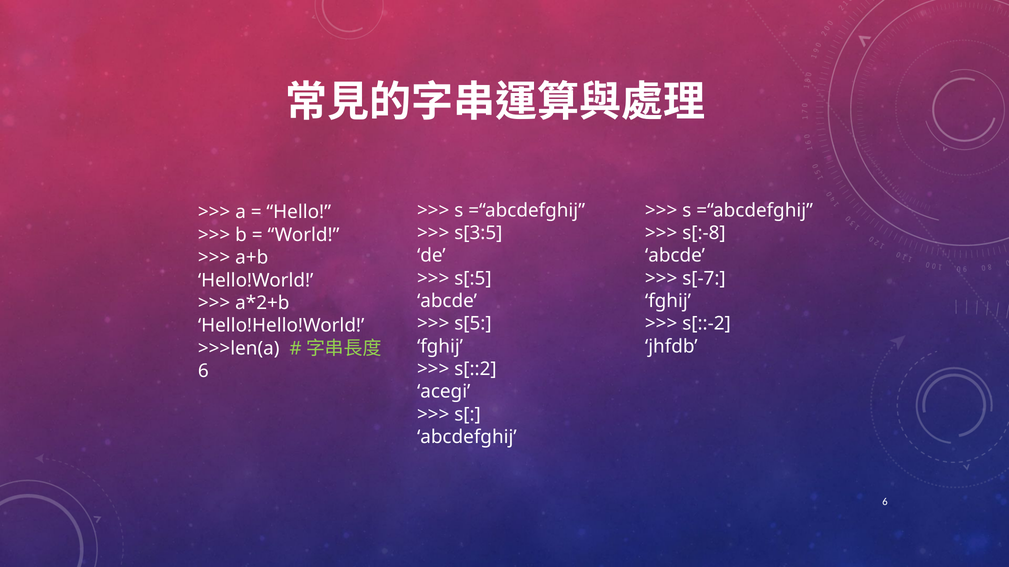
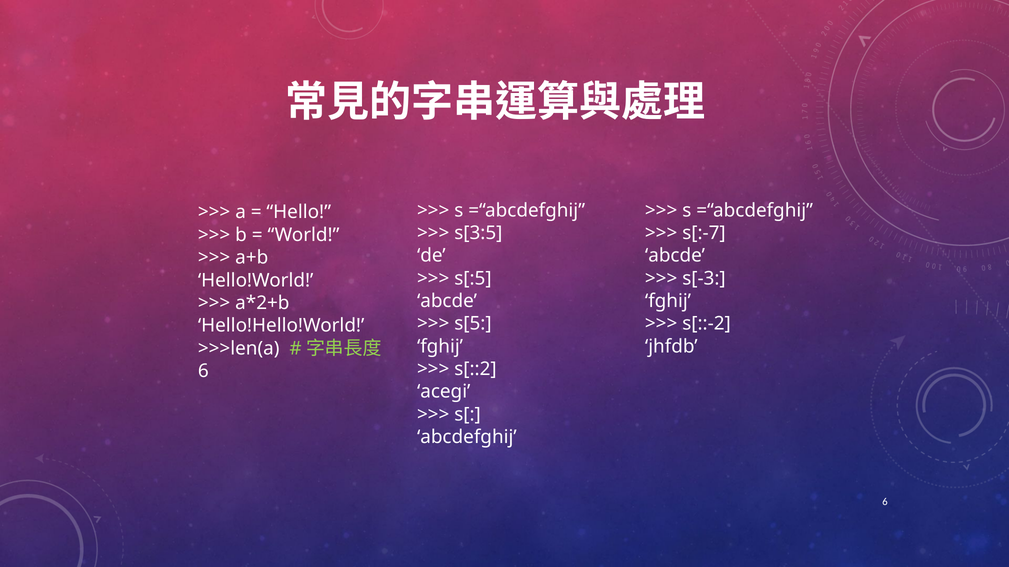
s[:-8: s[:-8 -> s[:-7 (704, 233)
s[-7: s[-7 -> s[-3 (704, 279)
